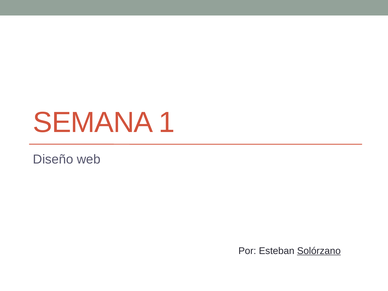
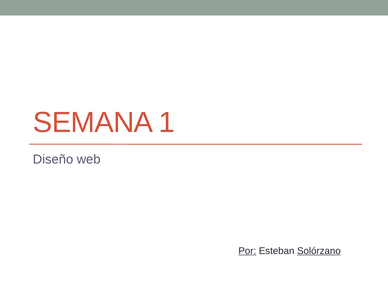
Por underline: none -> present (247, 251)
